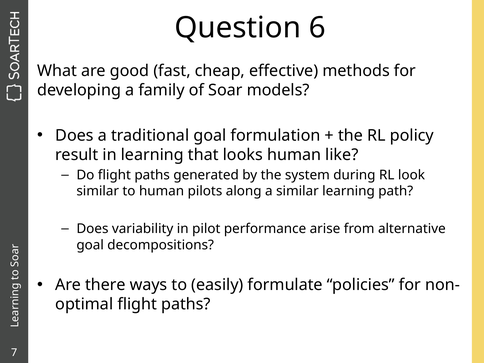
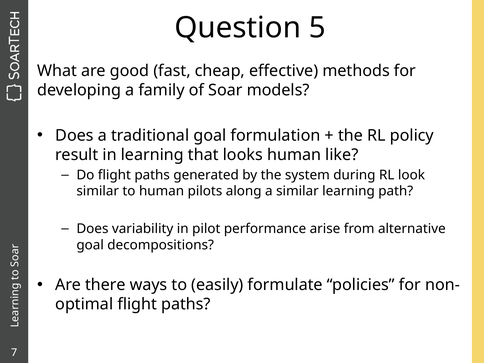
6: 6 -> 5 (317, 28)
